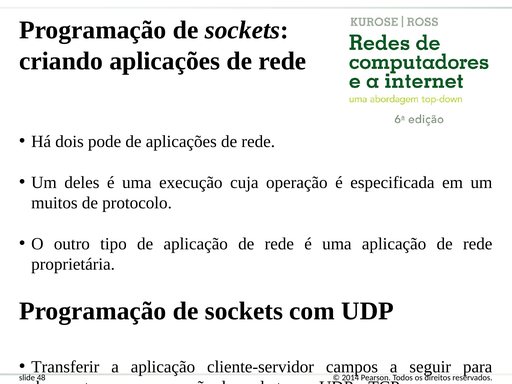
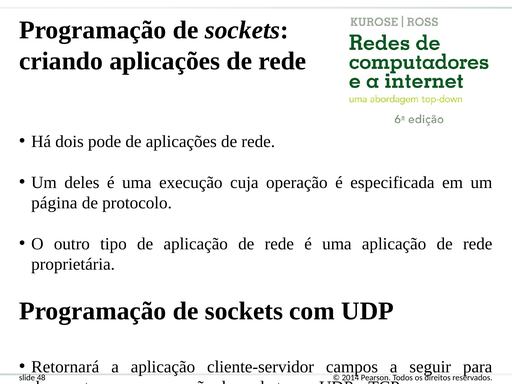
muitos: muitos -> página (54, 203)
Transferir: Transferir -> Retornará (65, 367)
